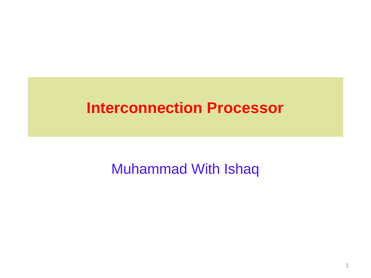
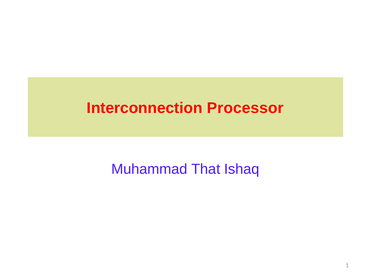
With: With -> That (206, 169)
